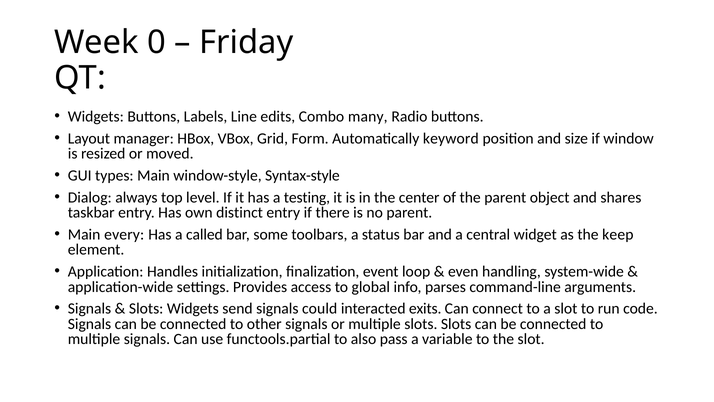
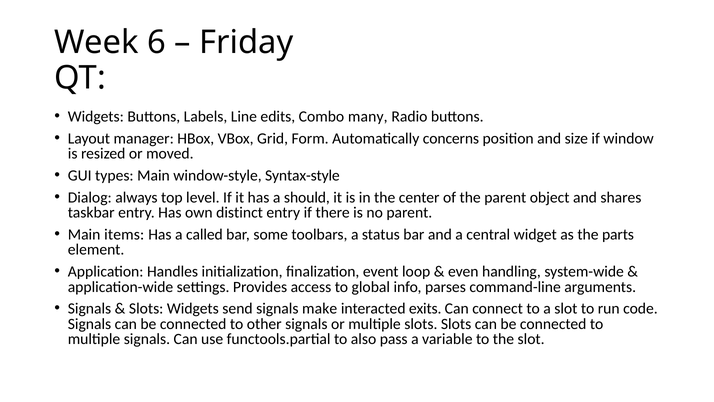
0: 0 -> 6 (156, 42)
keyword: keyword -> concerns (451, 138)
testing: testing -> should (307, 197)
every: every -> items (124, 234)
keep: keep -> parts (618, 234)
could: could -> make (320, 308)
